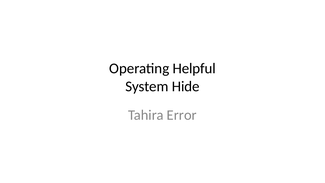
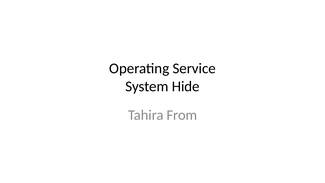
Helpful: Helpful -> Service (194, 68)
Error: Error -> From (182, 115)
